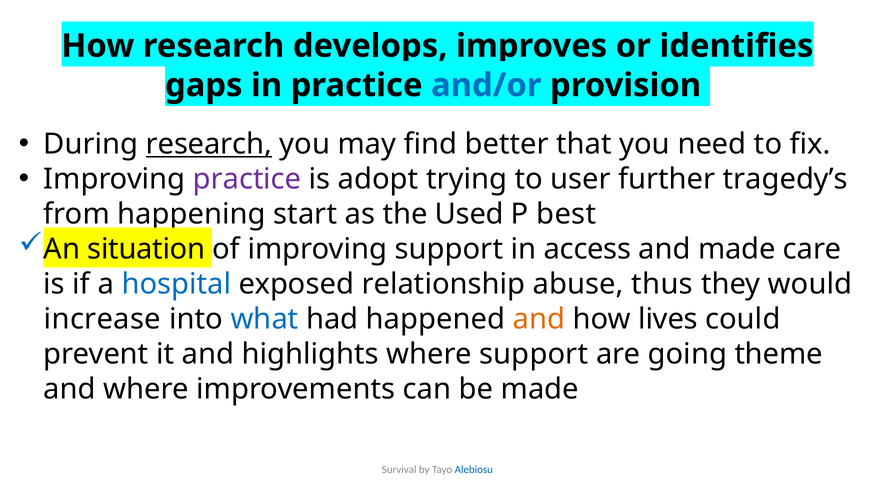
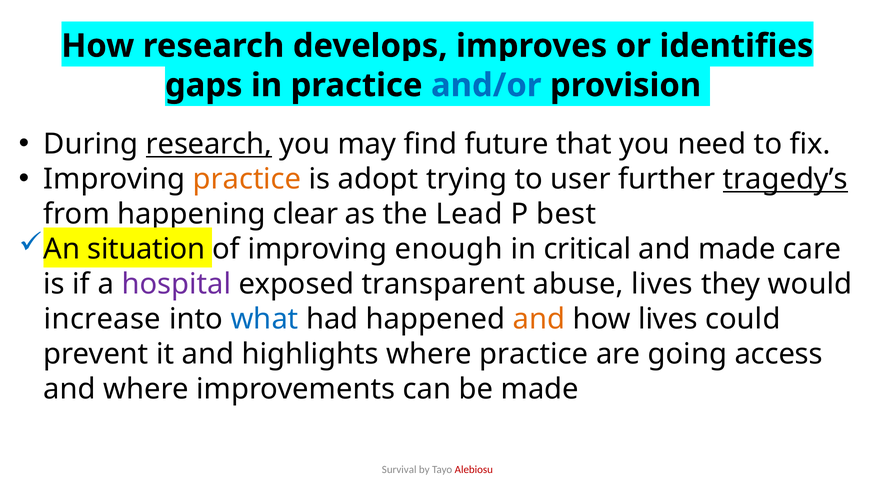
better: better -> future (507, 144)
practice colour: purple -> orange (247, 179)
tragedy’s underline: none -> present (785, 179)
start: start -> clear (305, 214)
Used: Used -> Lead (469, 214)
improving support: support -> enough (449, 249)
access: access -> critical (587, 249)
hospital colour: blue -> purple (176, 284)
relationship: relationship -> transparent (443, 284)
abuse thus: thus -> lives (662, 284)
where support: support -> practice (534, 354)
theme: theme -> access (779, 354)
Alebiosu colour: blue -> red (474, 470)
